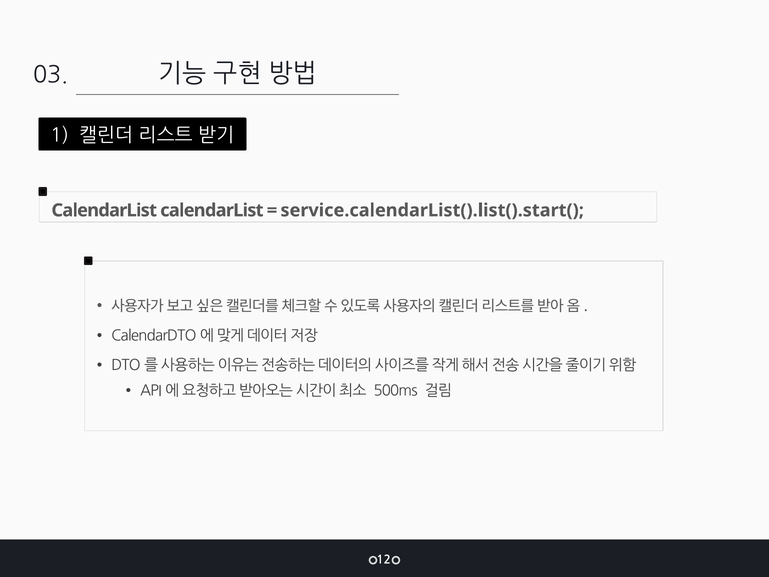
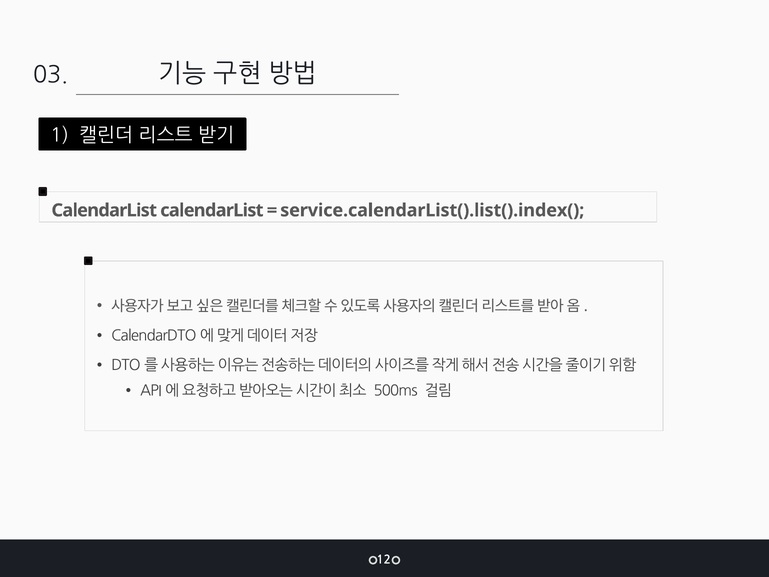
service.calendarList().list().start(: service.calendarList().list().start( -> service.calendarList().list().index( (432, 210)
